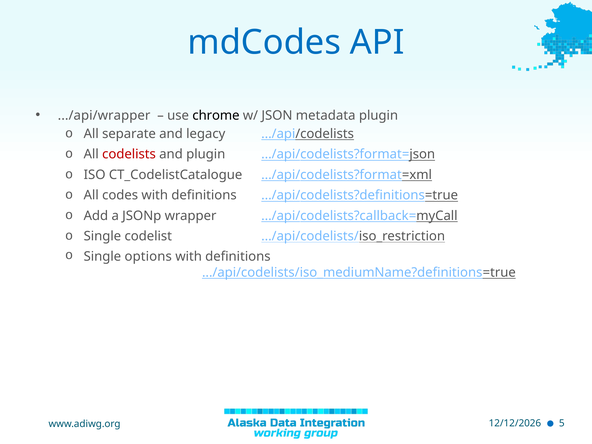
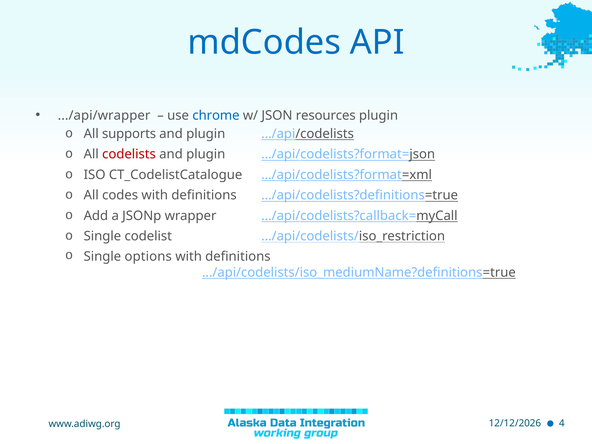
chrome colour: black -> blue (216, 115)
metadata: metadata -> resources (326, 115)
separate: separate -> supports (129, 134)
legacy: legacy -> plugin (206, 134)
5: 5 -> 4 (562, 423)
